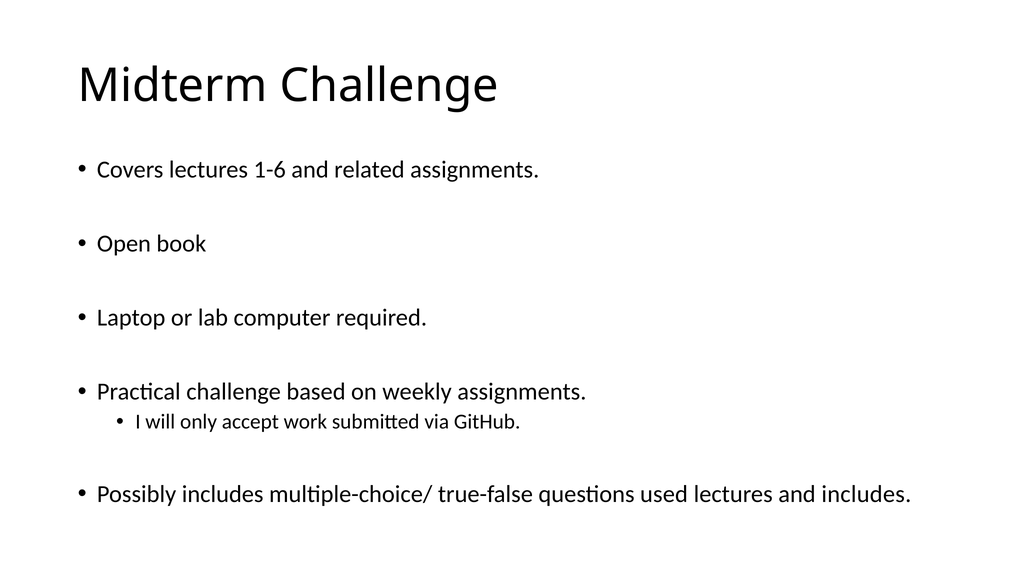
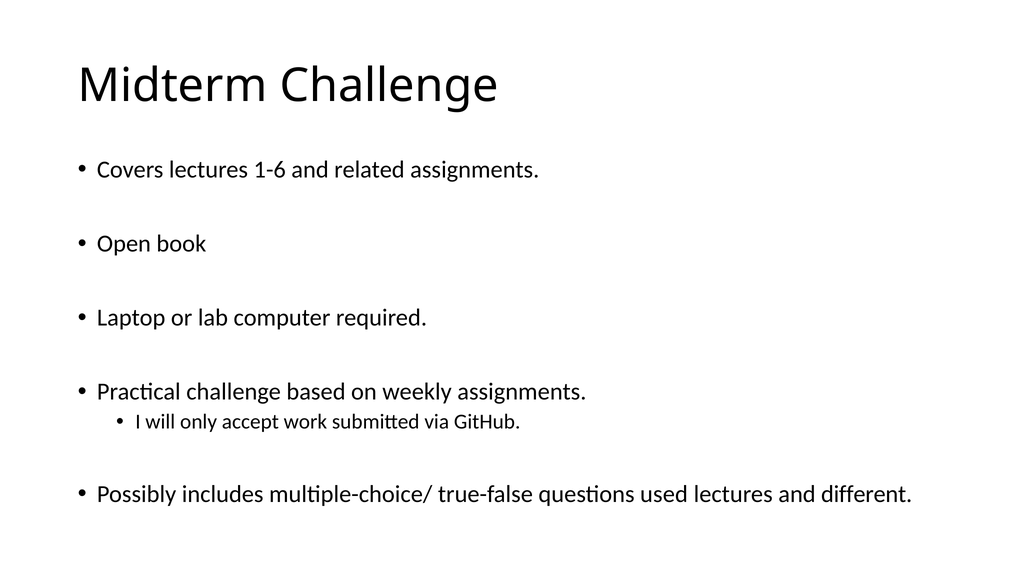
and includes: includes -> different (867, 494)
